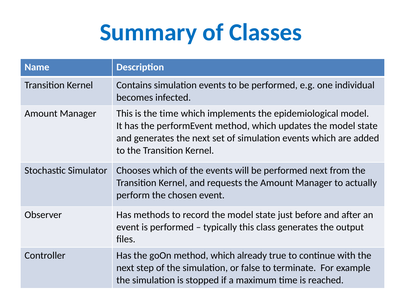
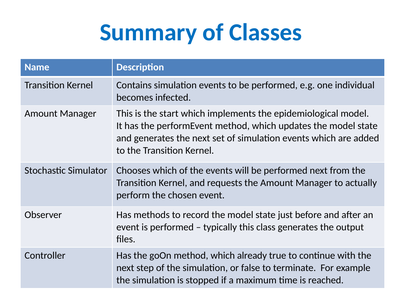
the time: time -> start (169, 114)
